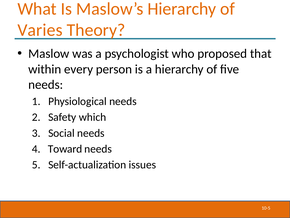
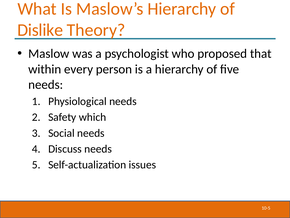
Varies: Varies -> Dislike (40, 30)
Toward: Toward -> Discuss (65, 149)
